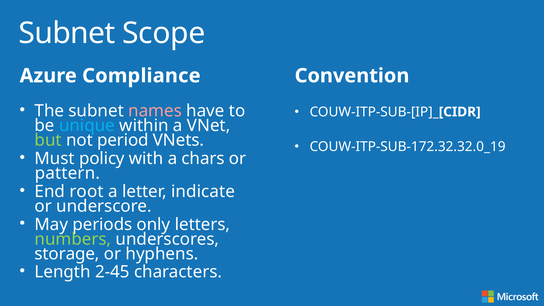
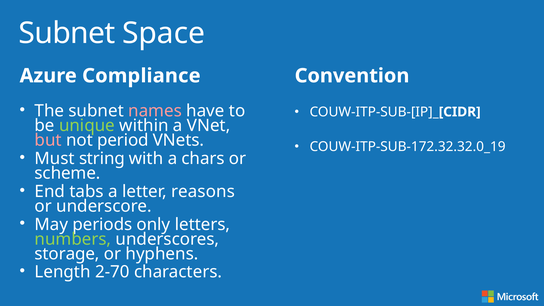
Scope: Scope -> Space (164, 33)
unique colour: light blue -> light green (87, 125)
but colour: light green -> pink (48, 140)
policy: policy -> string (102, 158)
pattern: pattern -> scheme (68, 173)
root: root -> tabs (87, 191)
indicate: indicate -> reasons (203, 191)
2-45: 2-45 -> 2-70 (112, 272)
